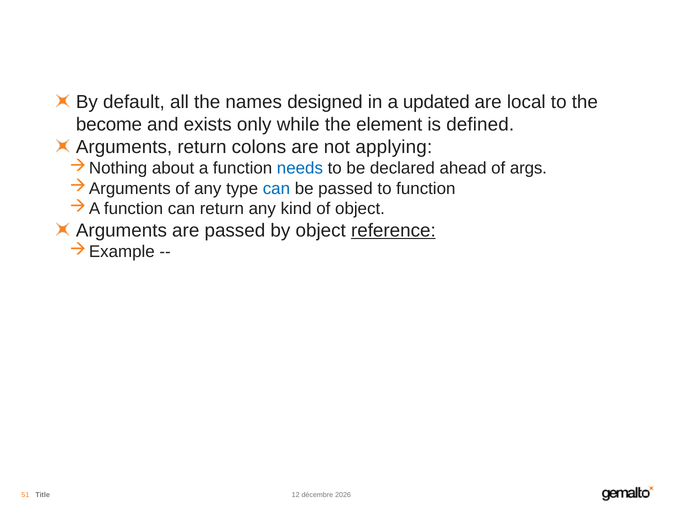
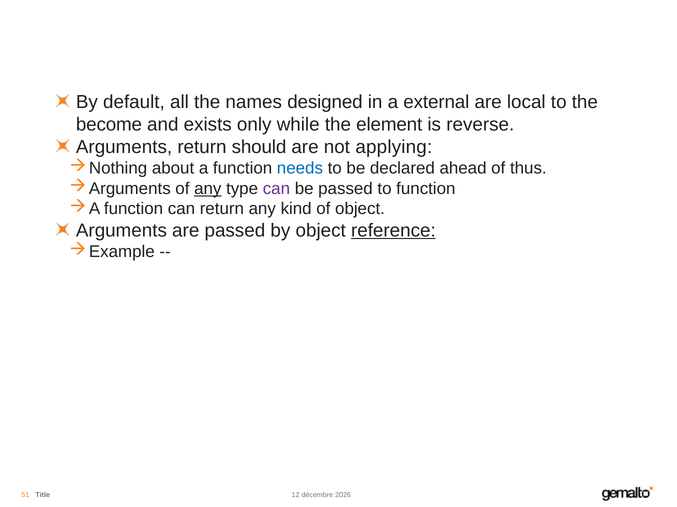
updated: updated -> external (436, 102)
defined: defined -> reverse (480, 125)
colons: colons -> should (259, 147)
args: args -> thus (528, 169)
any underline: none -> present (208, 189)
can colour: blue -> purple (276, 189)
